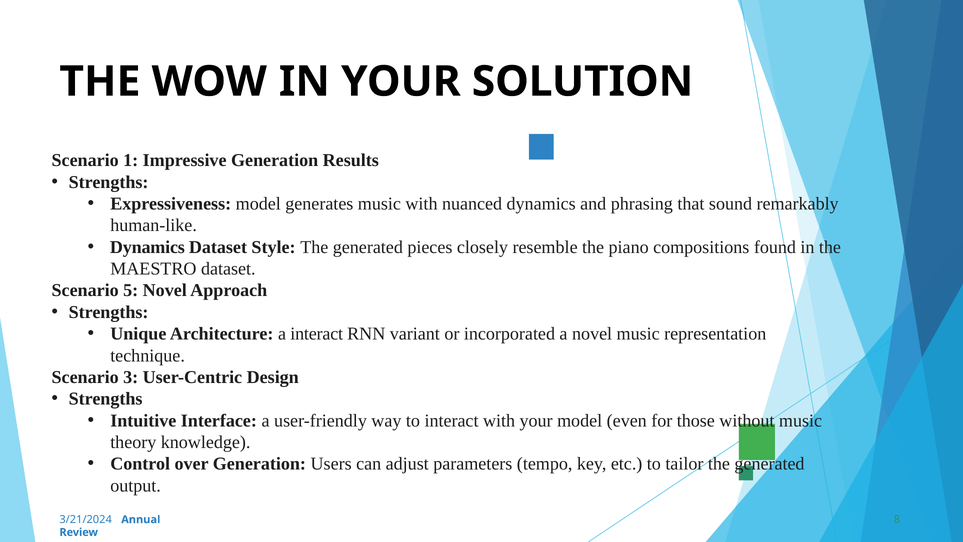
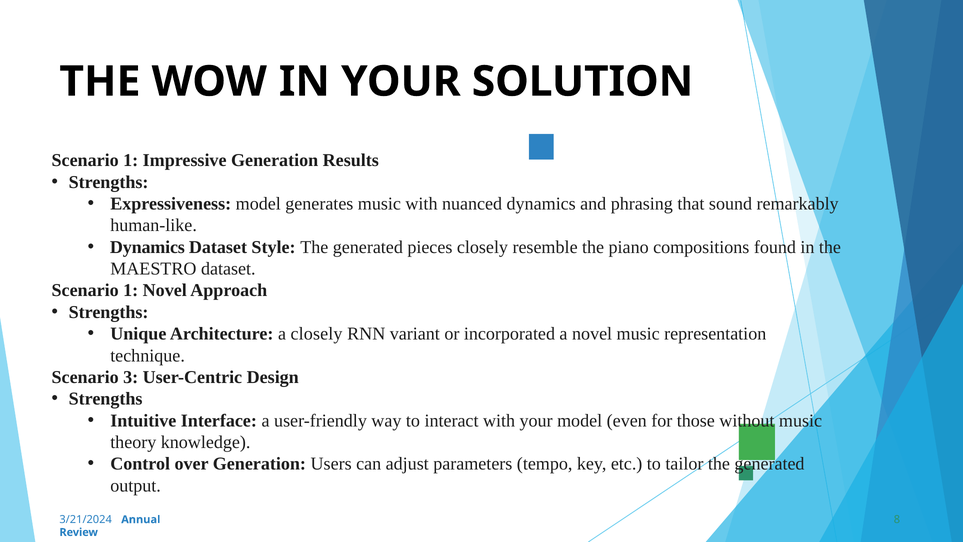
5: 5 -> 1 (131, 290)
a interact: interact -> closely (317, 334)
